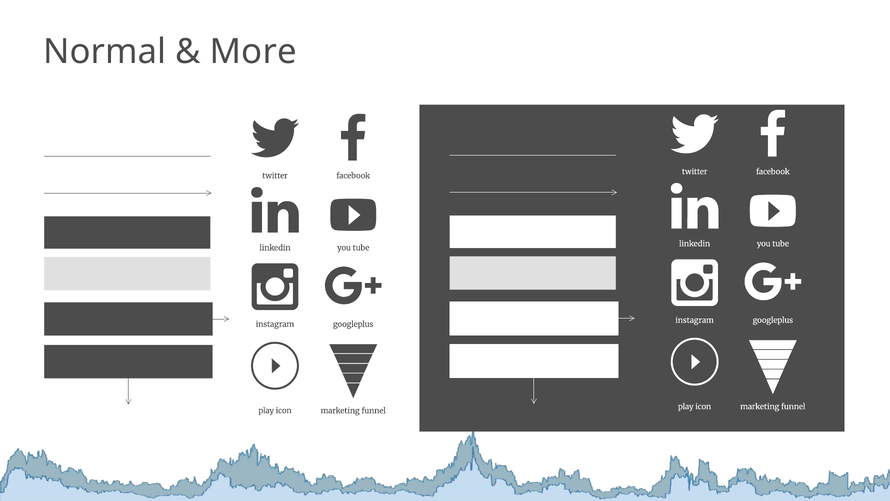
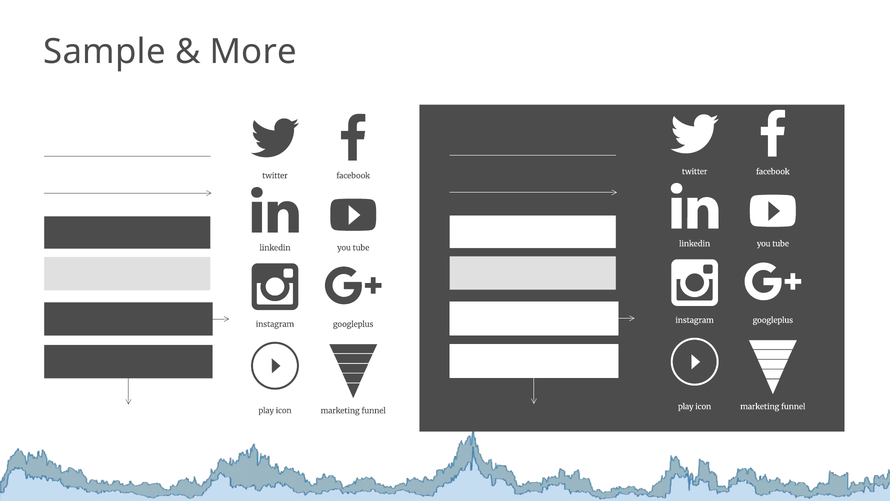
Normal: Normal -> Sample (105, 52)
